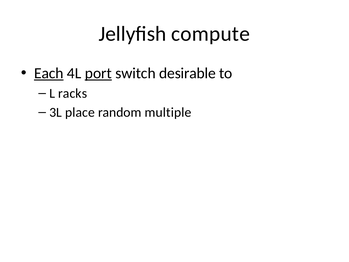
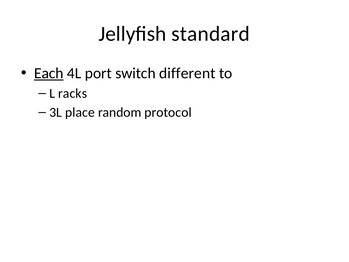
compute: compute -> standard (211, 34)
port underline: present -> none (98, 73)
desirable: desirable -> different (187, 73)
multiple: multiple -> protocol (168, 112)
